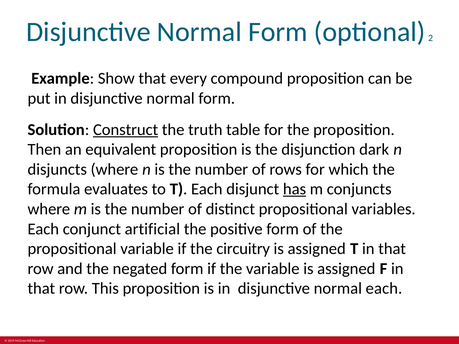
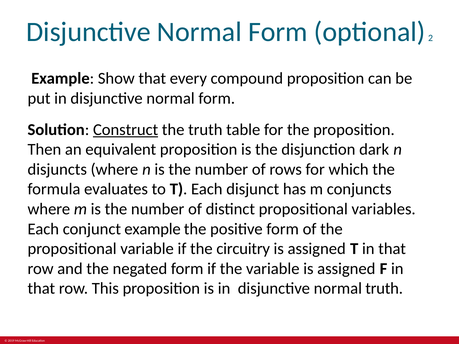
has underline: present -> none (295, 189)
conjunct artificial: artificial -> example (153, 229)
normal each: each -> truth (384, 289)
